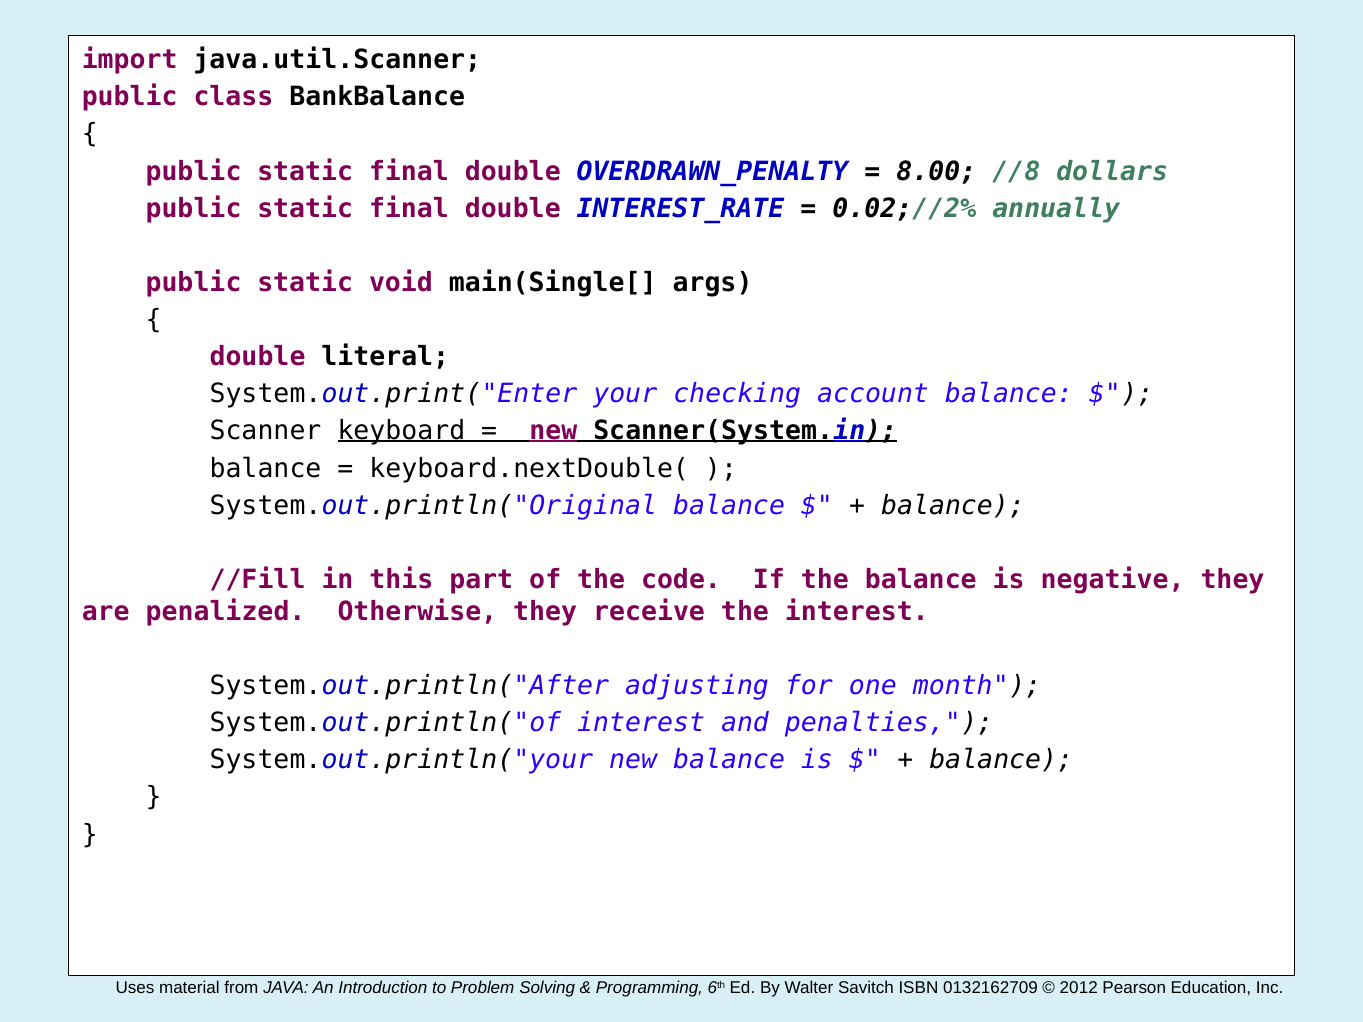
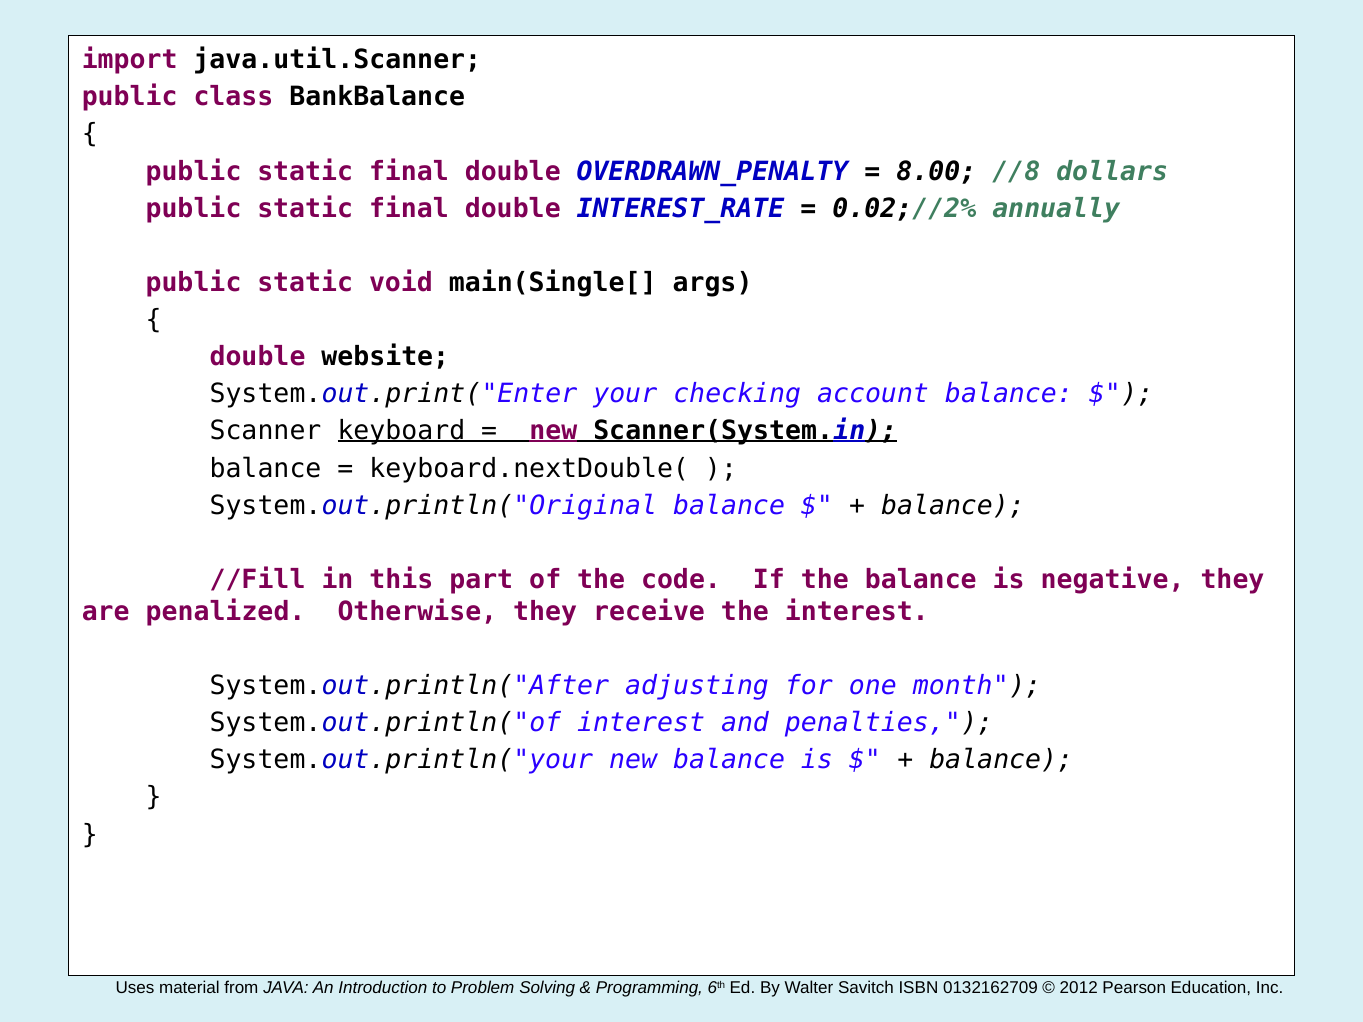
literal: literal -> website (385, 357)
